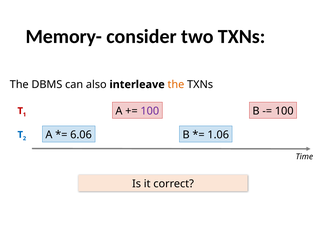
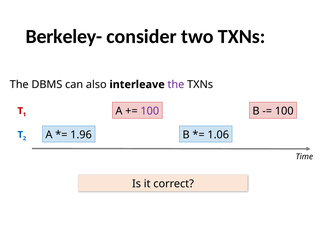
Memory-: Memory- -> Berkeley- (64, 37)
the colour: orange -> purple (176, 84)
6.06: 6.06 -> 1.96 (81, 134)
